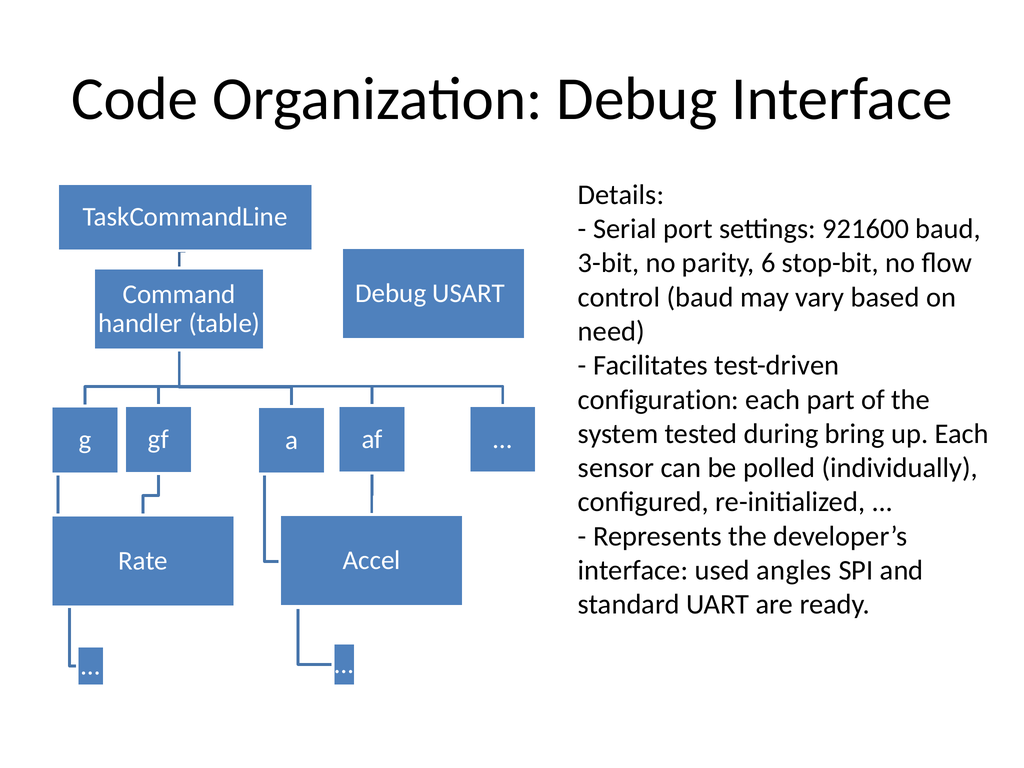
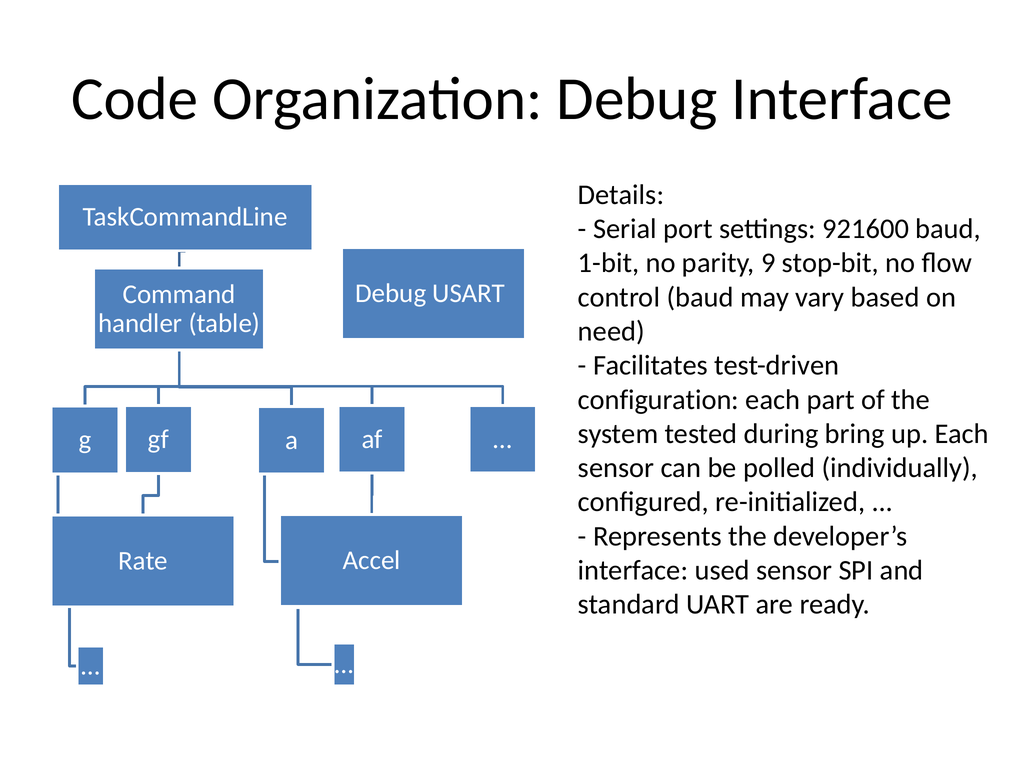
3-bit: 3-bit -> 1-bit (609, 263)
6: 6 -> 9 (768, 263)
used angles: angles -> sensor (794, 570)
